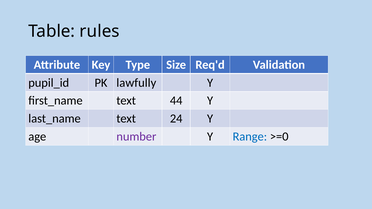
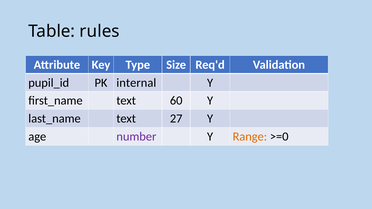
lawfully: lawfully -> internal (136, 83)
44: 44 -> 60 (176, 101)
24: 24 -> 27 (176, 119)
Range colour: blue -> orange (250, 137)
